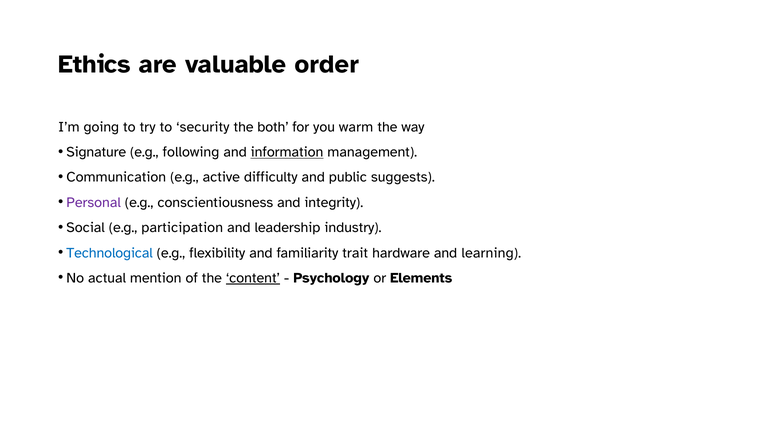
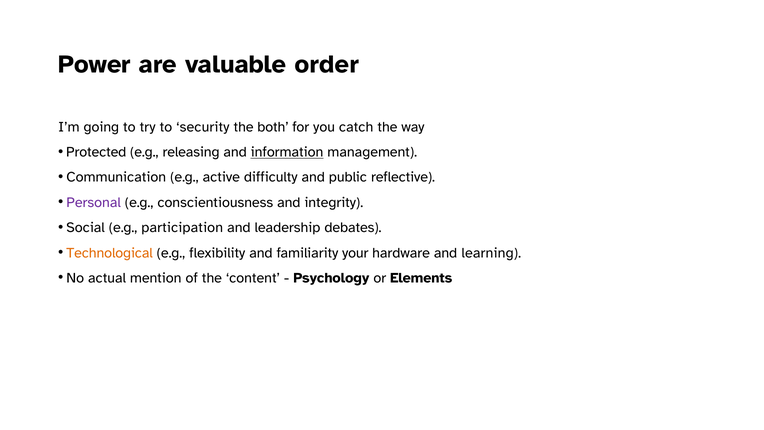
Ethics: Ethics -> Power (95, 64)
warm: warm -> catch (356, 127)
Signature: Signature -> Protected (96, 152)
following: following -> releasing (191, 152)
suggests: suggests -> reflective (403, 177)
industry: industry -> debates (353, 227)
Technological colour: blue -> orange (110, 253)
trait: trait -> your (355, 253)
content underline: present -> none (253, 278)
